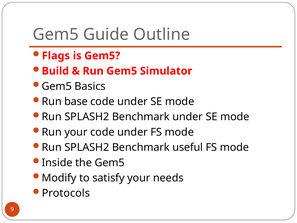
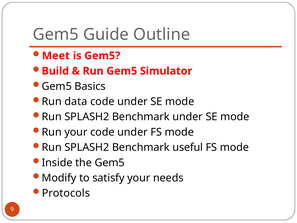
Flags: Flags -> Meet (56, 56)
base: base -> data (76, 101)
